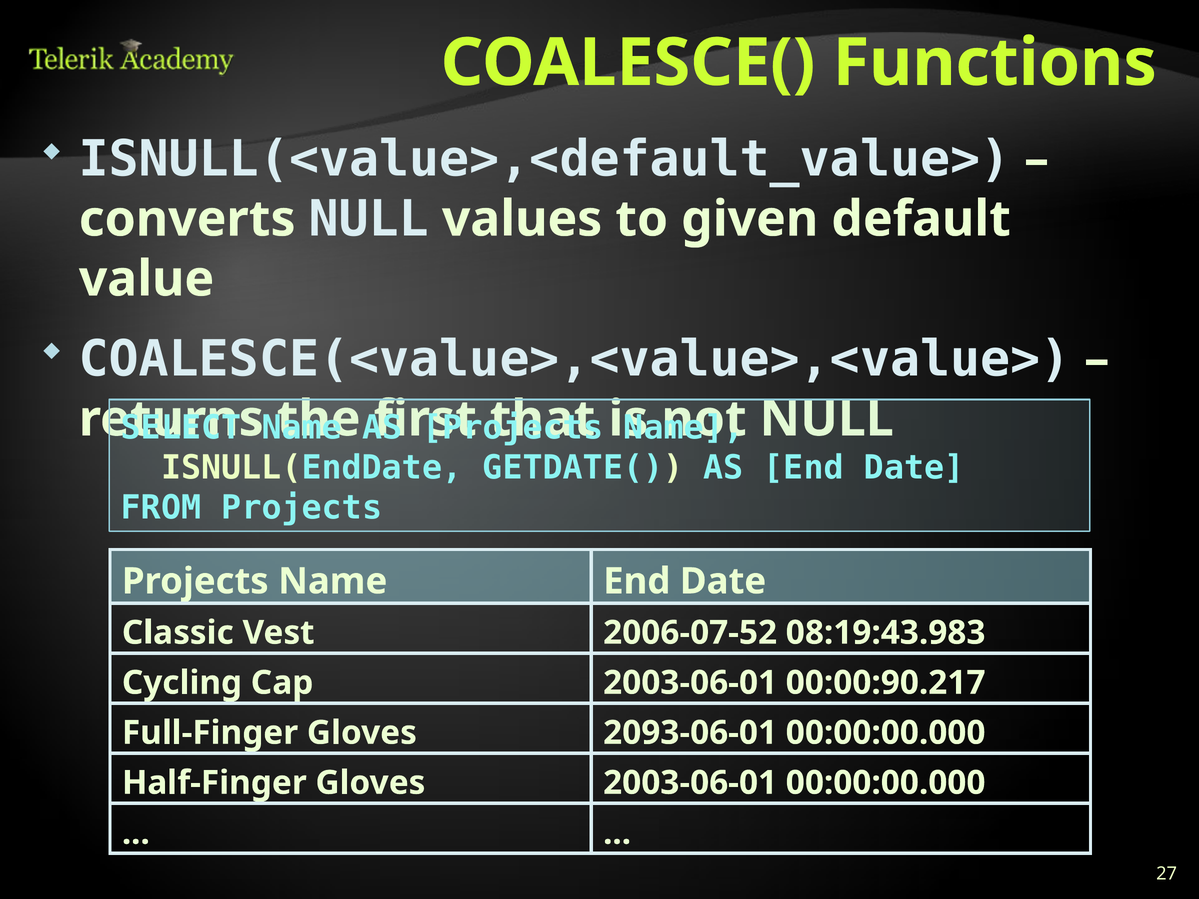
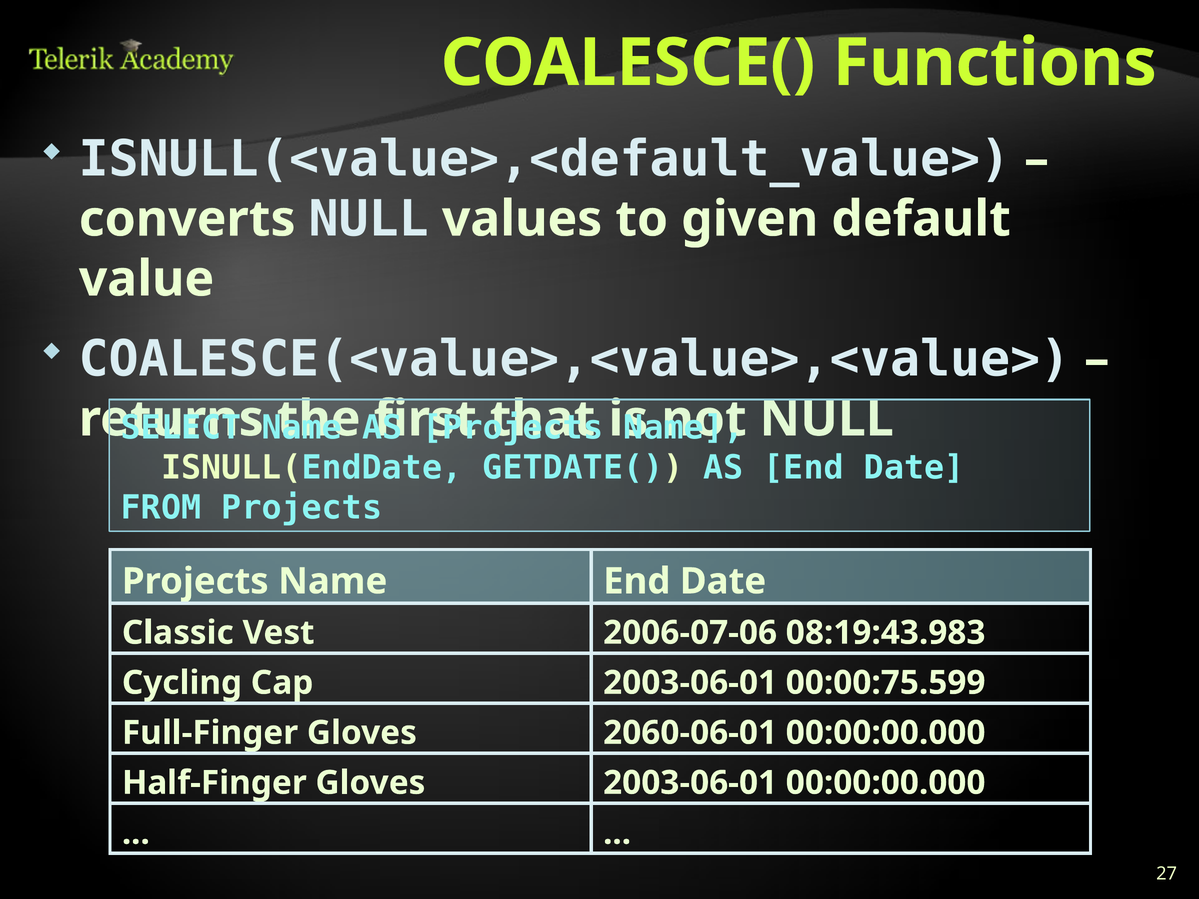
2006-07-52: 2006-07-52 -> 2006-07-06 (690, 633)
00:00:90.217: 00:00:90.217 -> 00:00:75.599 (886, 683)
2093-06-01: 2093-06-01 -> 2060-06-01 (690, 733)
